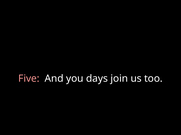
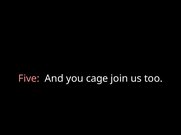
days: days -> cage (97, 79)
